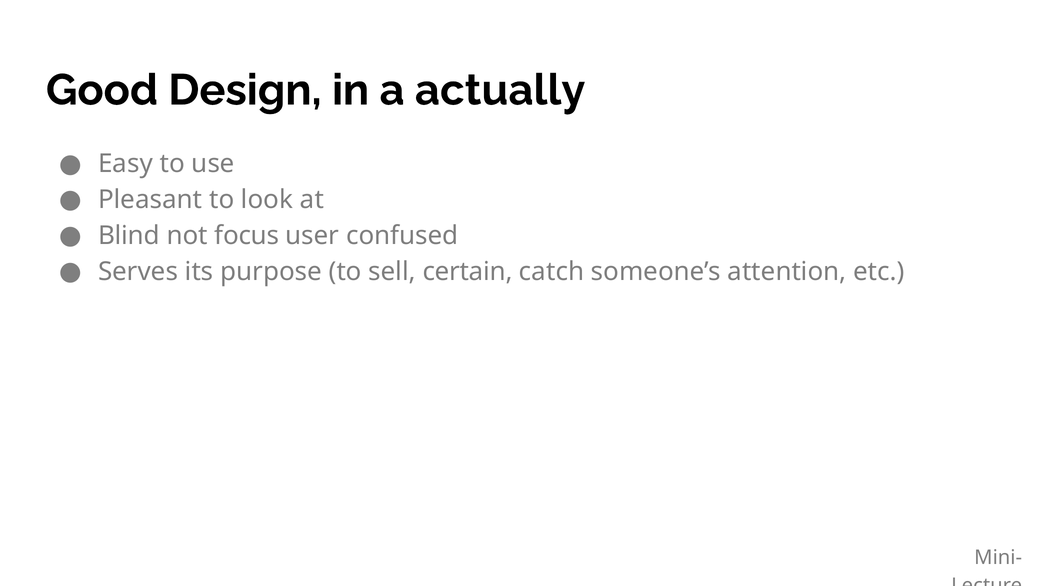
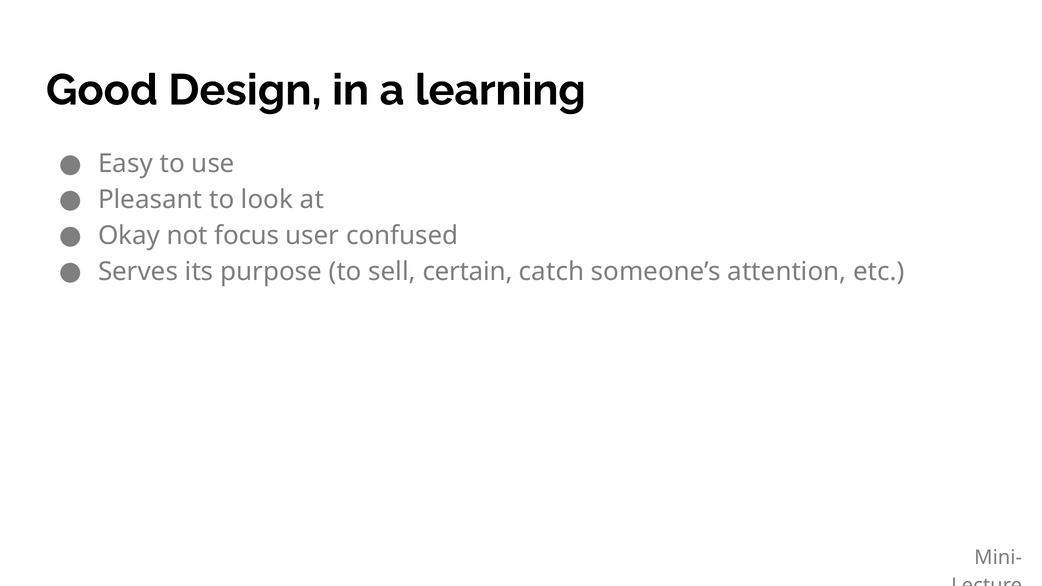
actually: actually -> learning (500, 90)
Blind: Blind -> Okay (129, 236)
